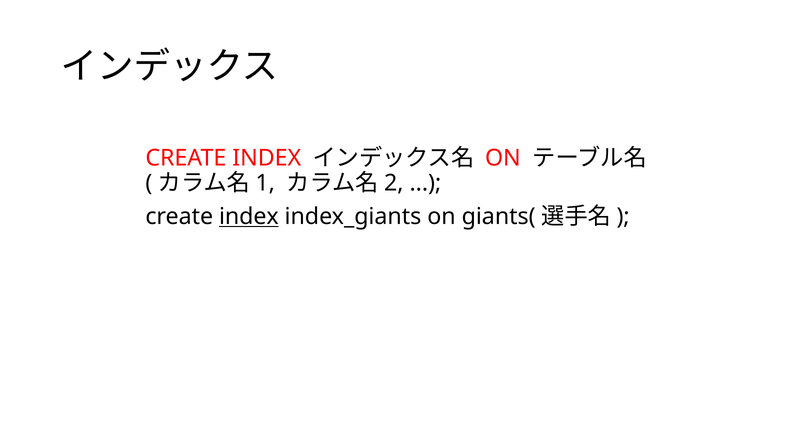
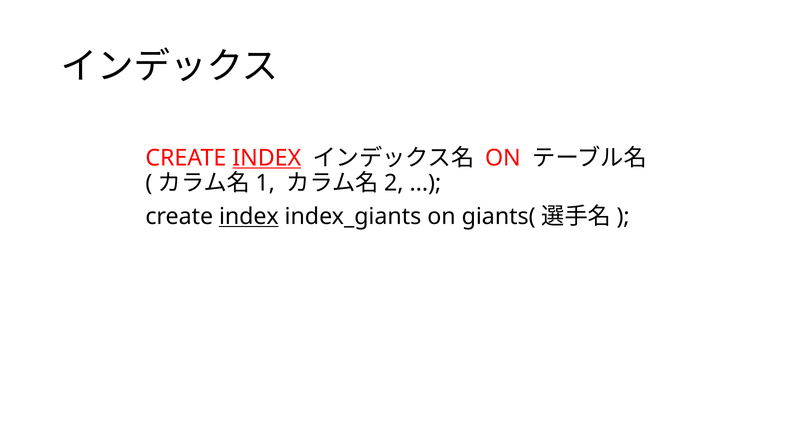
INDEX underline: none -> present (267, 158)
